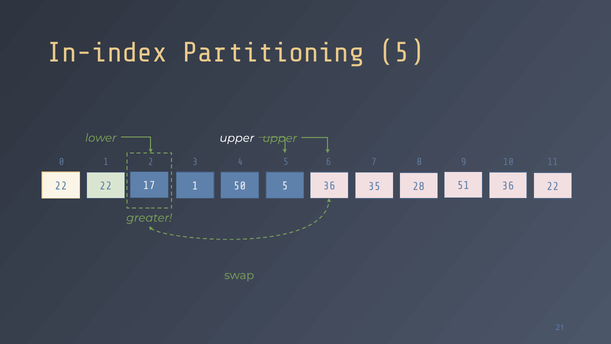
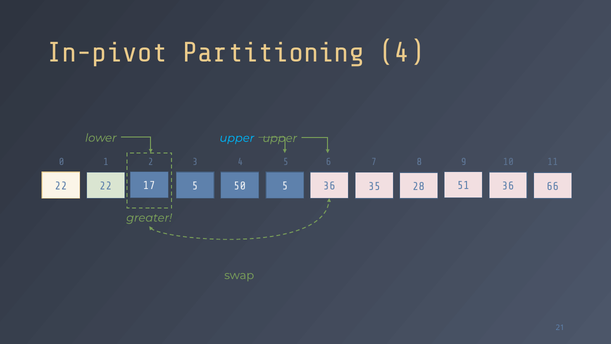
In-index: In-index -> In-pivot (107, 53)
Partitioning 5: 5 -> 4 (402, 53)
upper colour: white -> light blue (237, 138)
22 1: 1 -> 5 (195, 186)
50 22: 22 -> 66 (553, 186)
